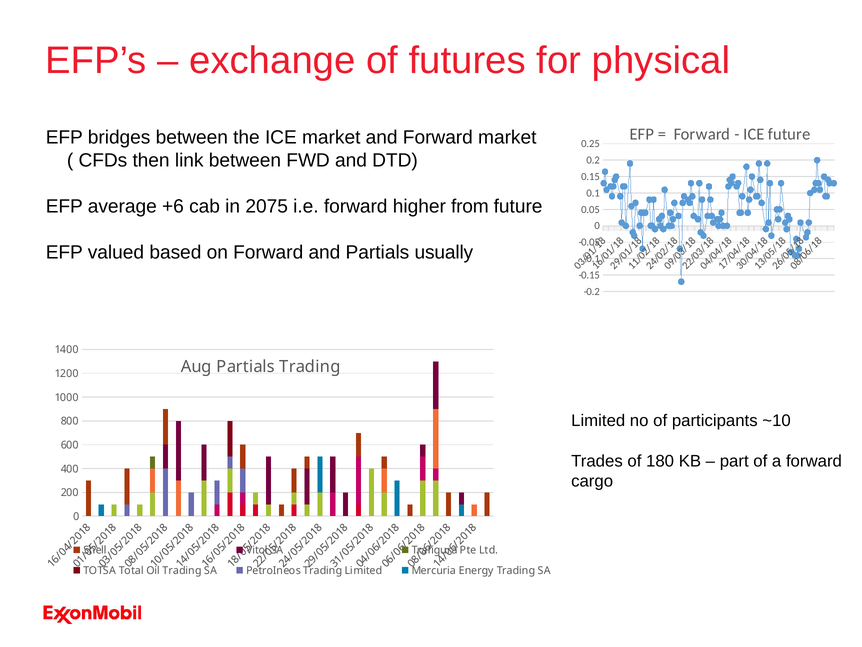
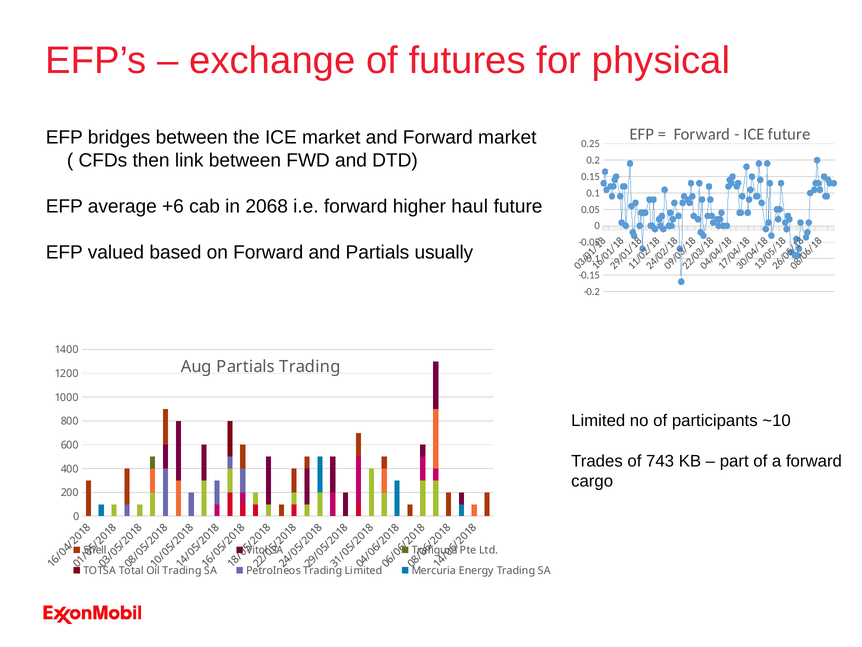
2075: 2075 -> 2068 (267, 206)
from: from -> haul (470, 206)
180: 180 -> 743 (660, 461)
